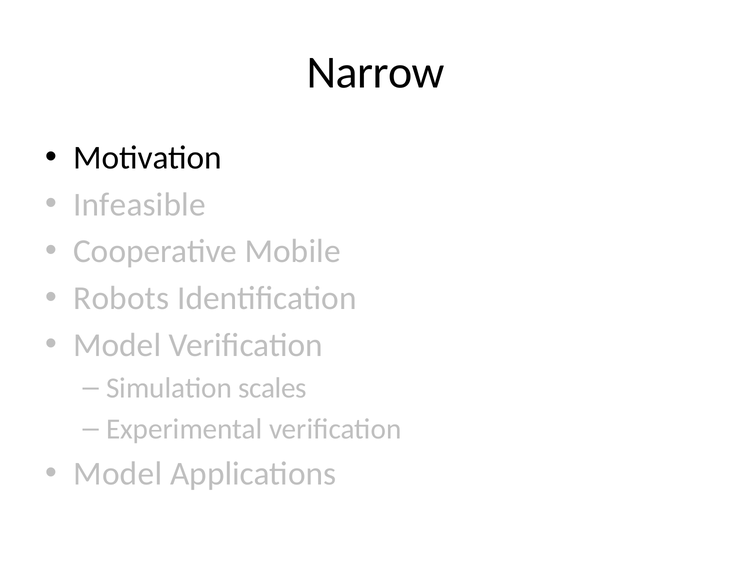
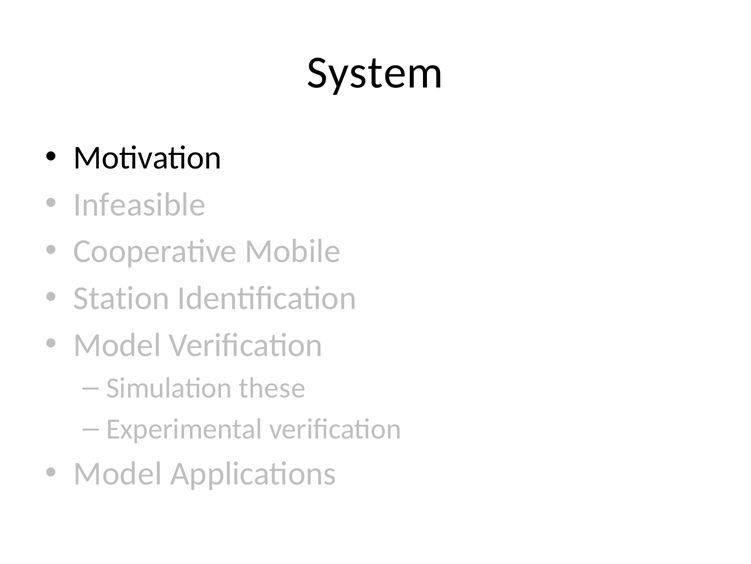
Narrow: Narrow -> System (375, 73)
Robots: Robots -> Station (121, 298)
scales: scales -> these (272, 388)
